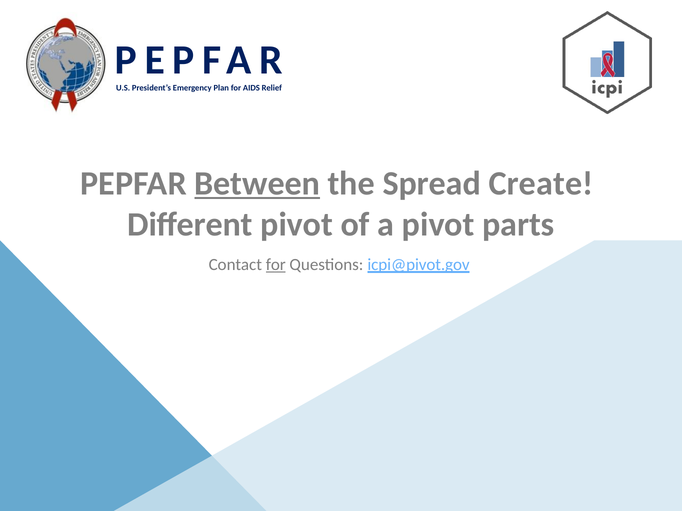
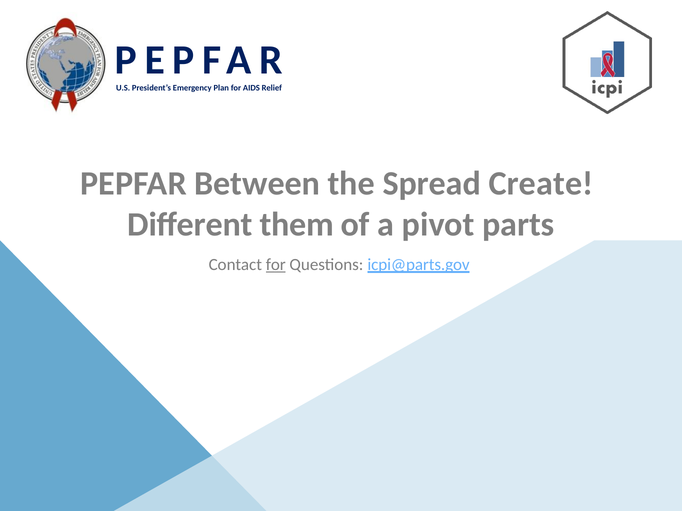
Between underline: present -> none (257, 184)
Different pivot: pivot -> them (297, 224)
icpi@pivot.gov: icpi@pivot.gov -> icpi@parts.gov (419, 265)
